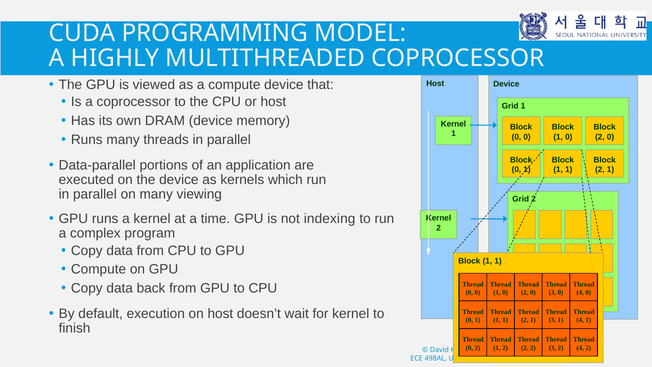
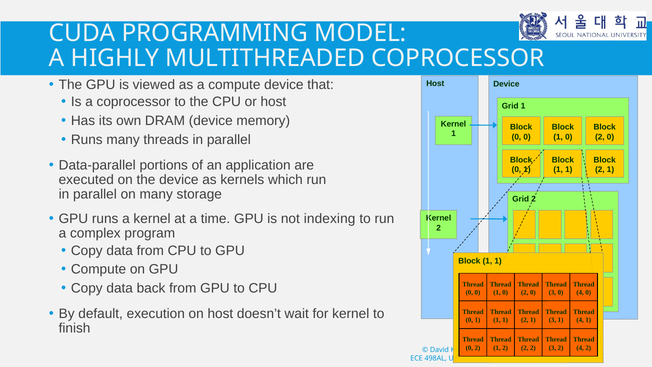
viewing: viewing -> storage (199, 194)
